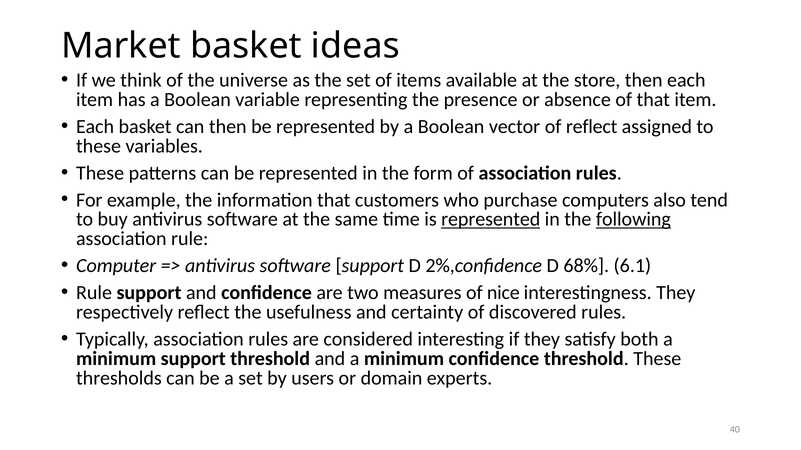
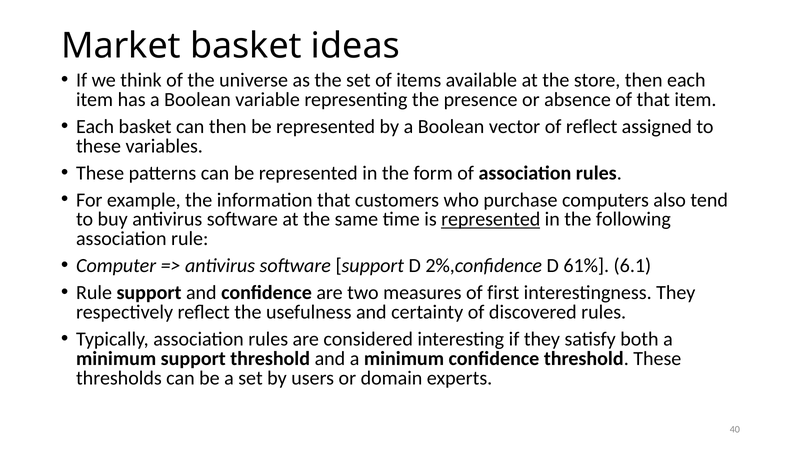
following underline: present -> none (633, 220)
68%: 68% -> 61% (586, 266)
nice: nice -> first (503, 293)
